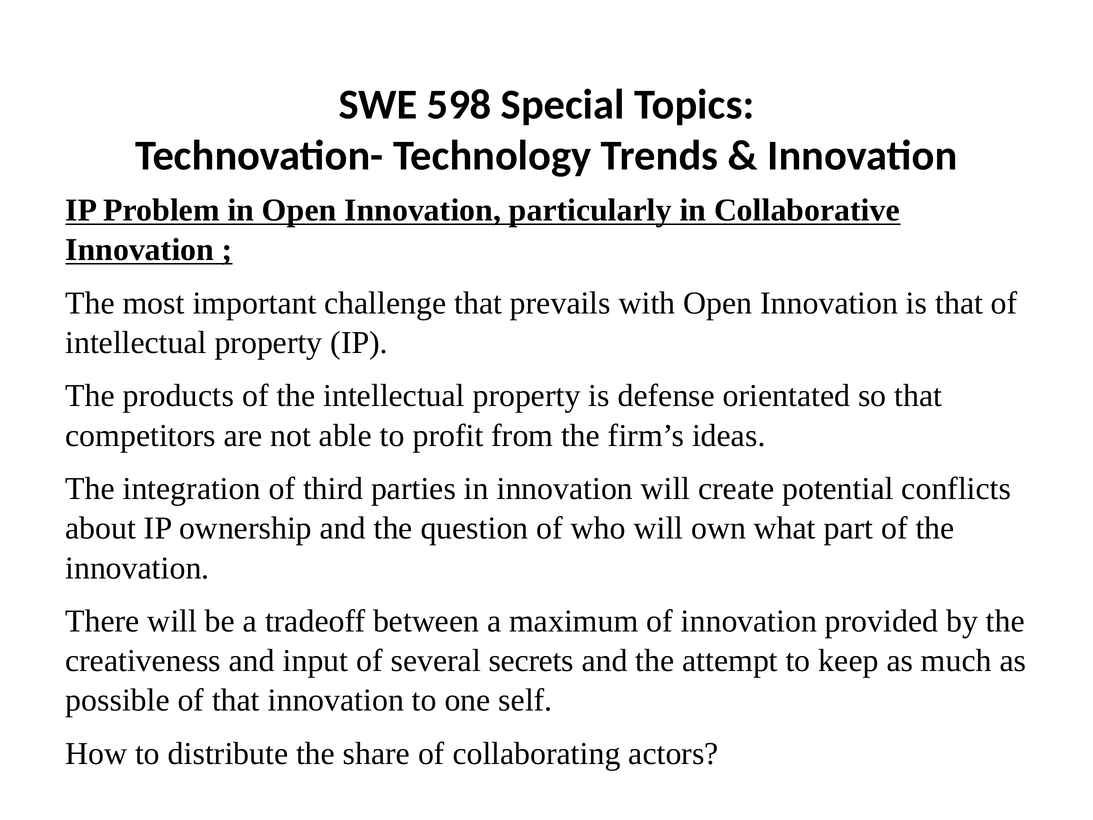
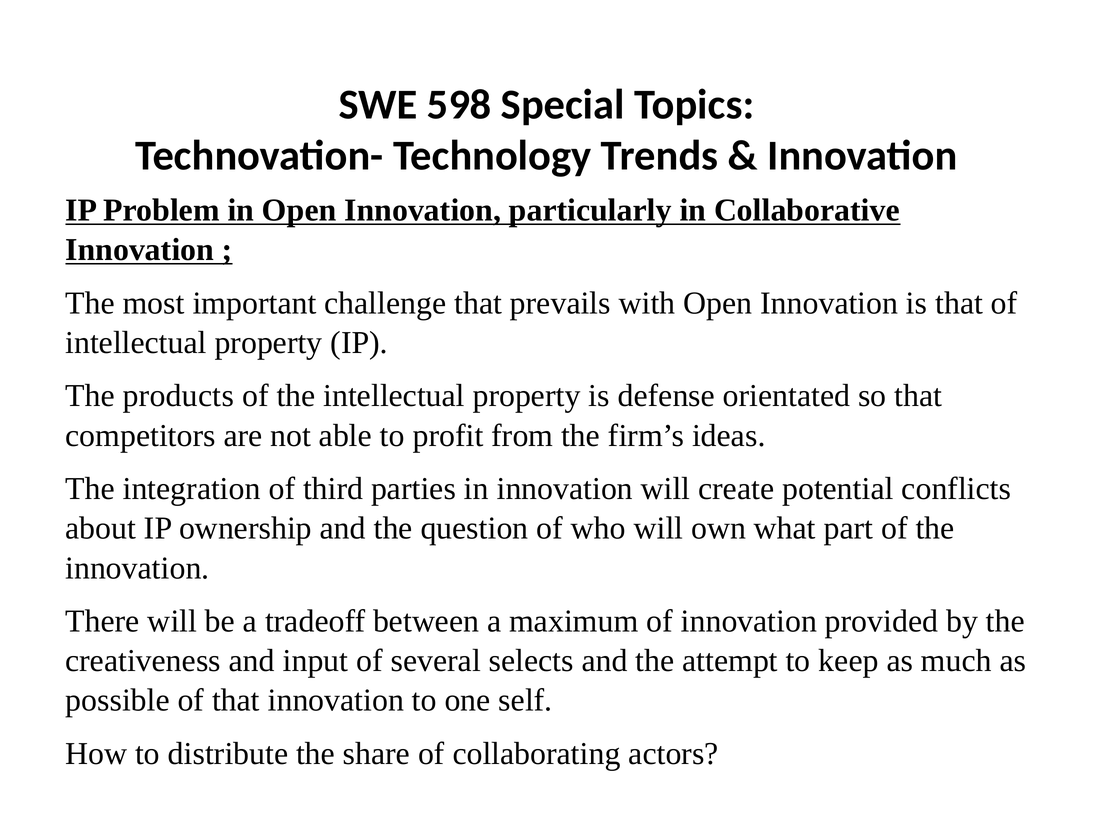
secrets: secrets -> selects (531, 661)
